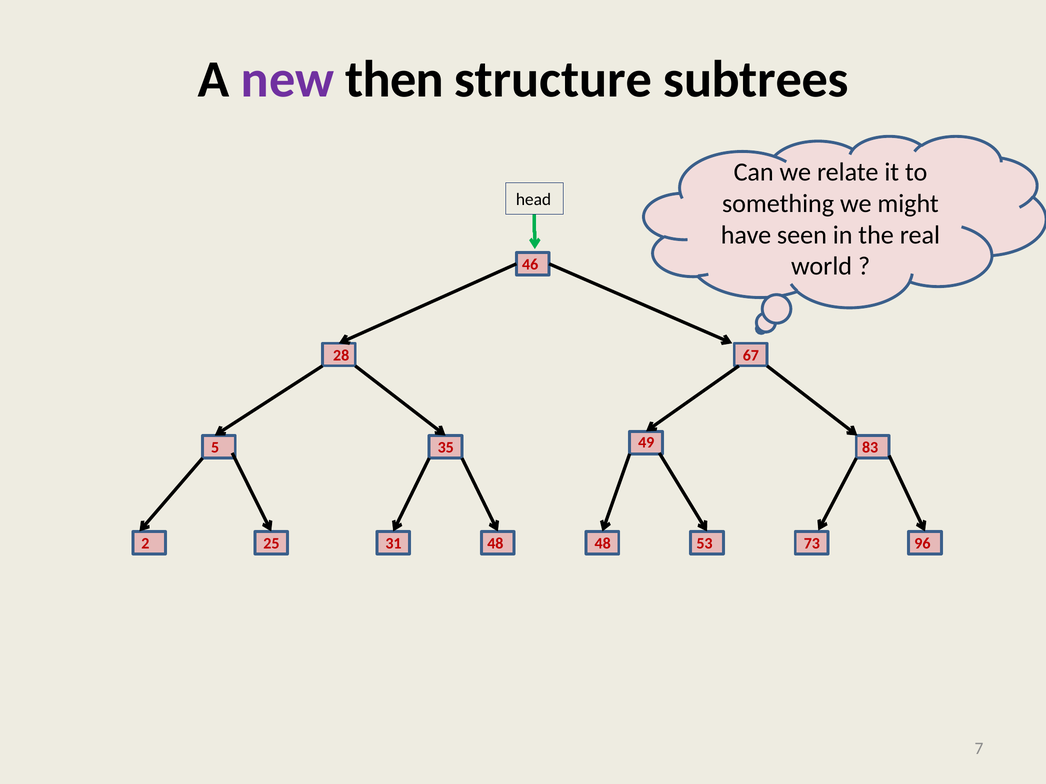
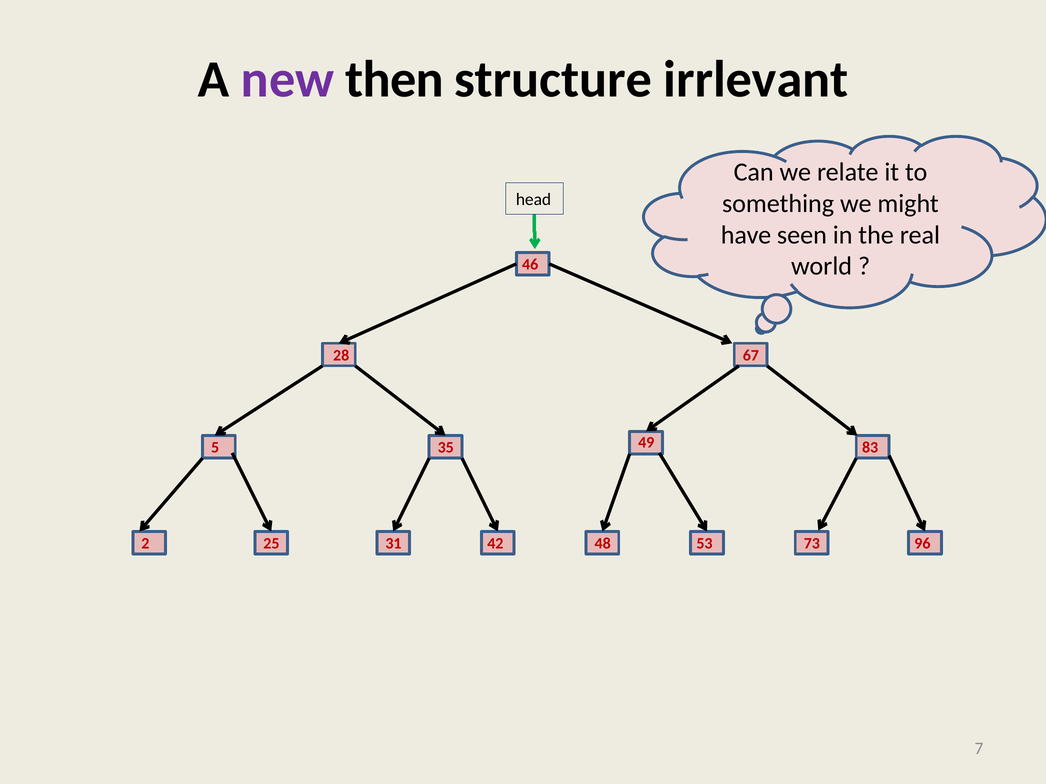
structure subtrees: subtrees -> irrlevant (756, 80)
31 48: 48 -> 42 (495, 544)
